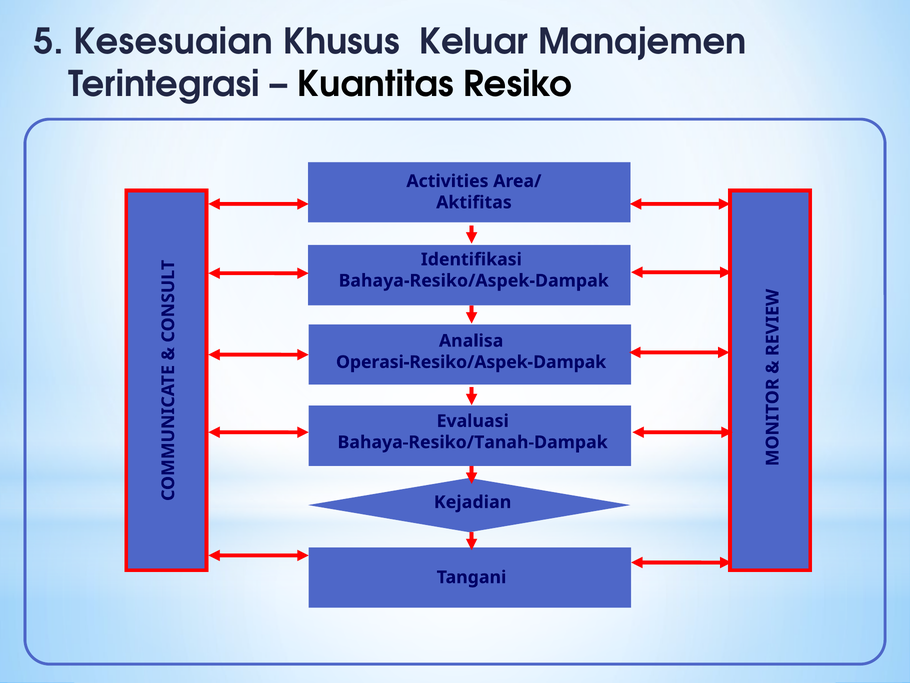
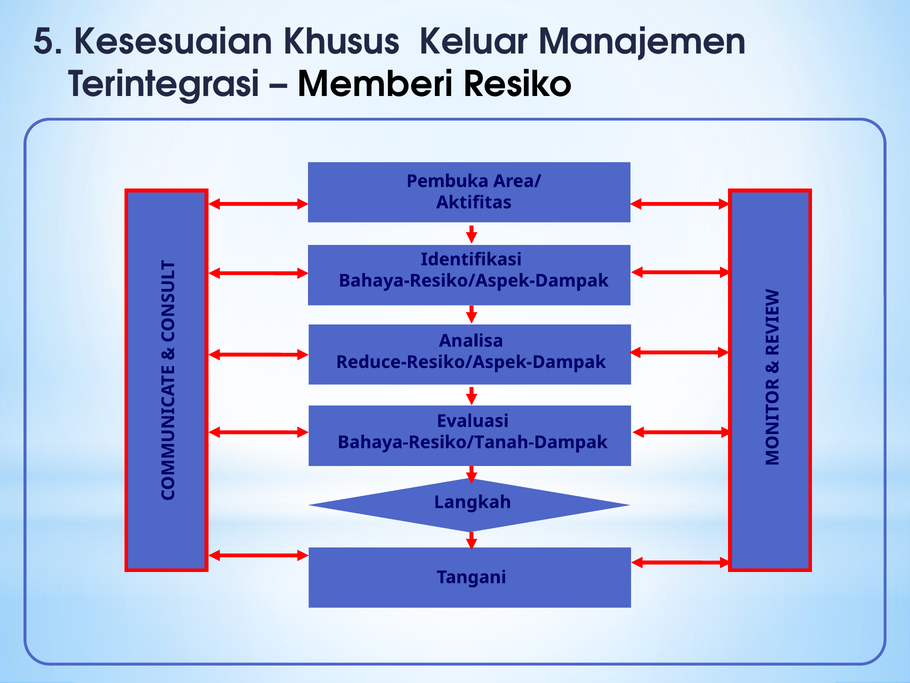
Kuantitas: Kuantitas -> Memberi (375, 85)
Activities: Activities -> Pembuka (448, 181)
Operasi-Resiko/Aspek-Dampak: Operasi-Resiko/Aspek-Dampak -> Reduce-Resiko/Aspek-Dampak (471, 362)
Kejadian: Kejadian -> Langkah (473, 502)
